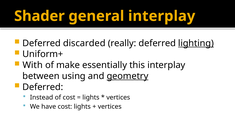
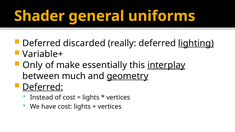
general interplay: interplay -> uniforms (162, 16)
Uniform+: Uniform+ -> Variable+ (43, 54)
With: With -> Only (33, 65)
interplay underline: none -> present (166, 65)
using: using -> much (74, 76)
Deferred underline: none -> present (43, 87)
